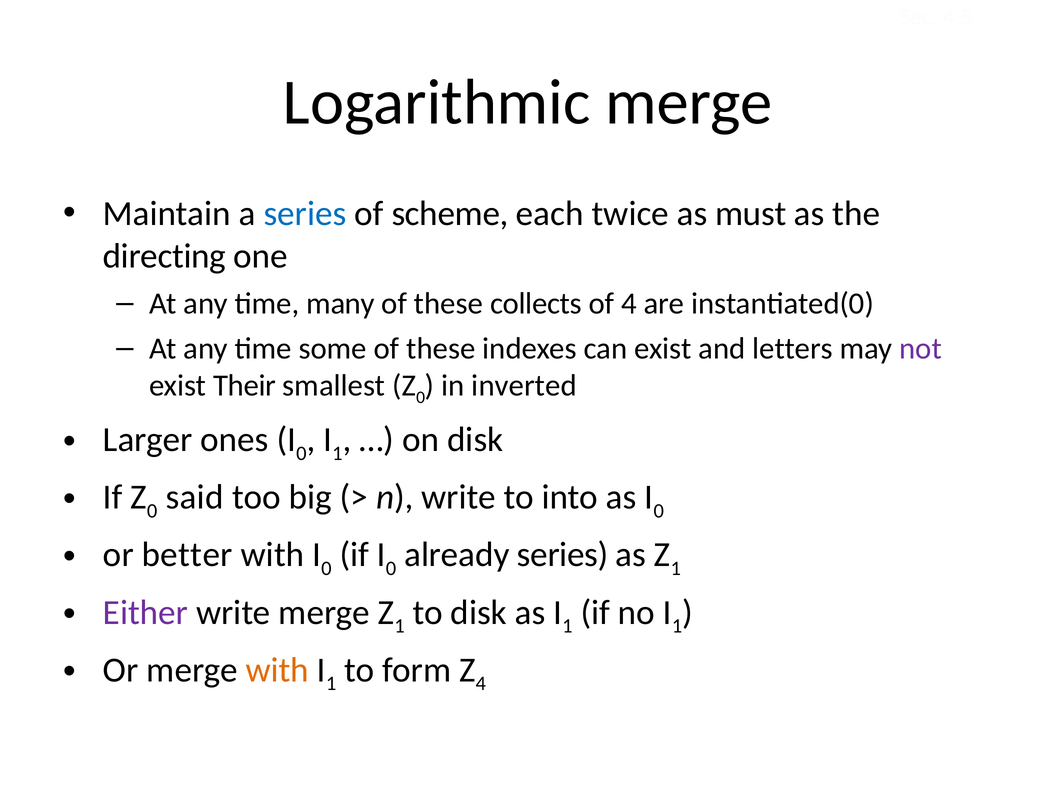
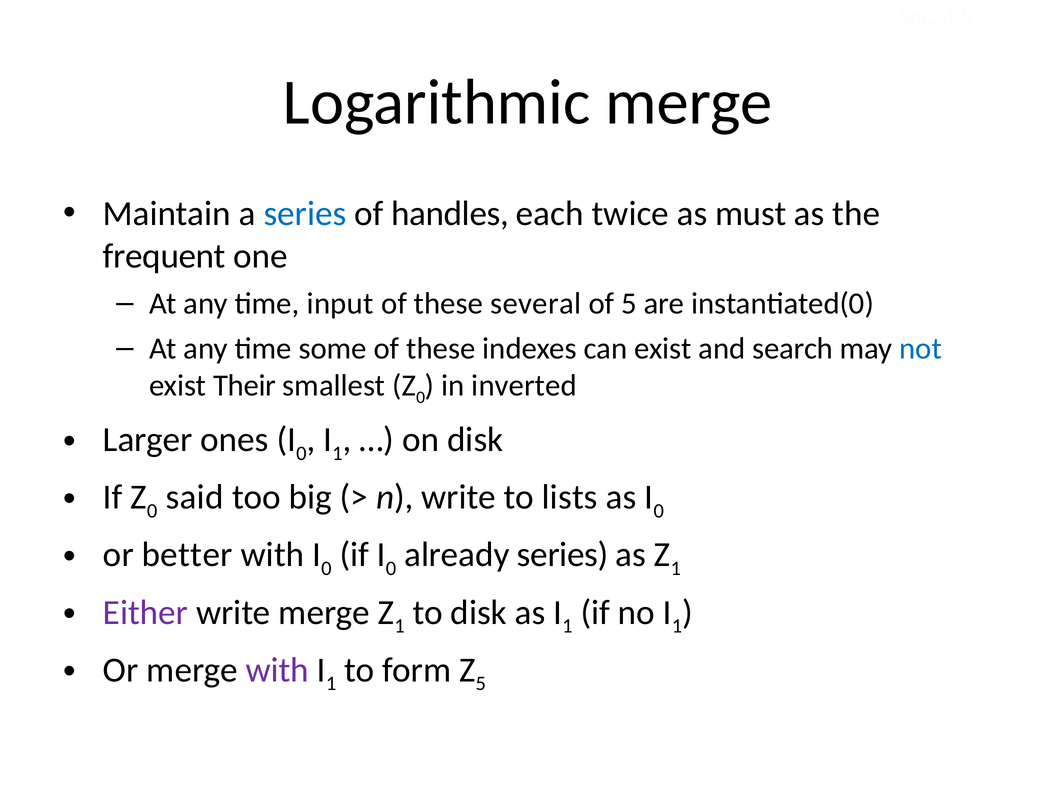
scheme: scheme -> handles (450, 214)
directing: directing -> frequent (164, 256)
many: many -> input (340, 303)
collects: collects -> several (536, 303)
of 4: 4 -> 5 (629, 303)
letters: letters -> search (793, 349)
not colour: purple -> blue (921, 349)
into: into -> lists (570, 497)
with colour: orange -> purple (277, 670)
4: 4 -> 5 (481, 684)
